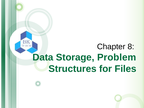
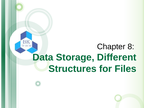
Problem: Problem -> Different (117, 57)
